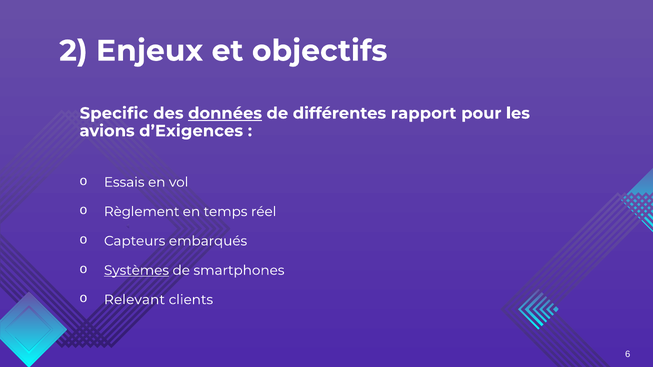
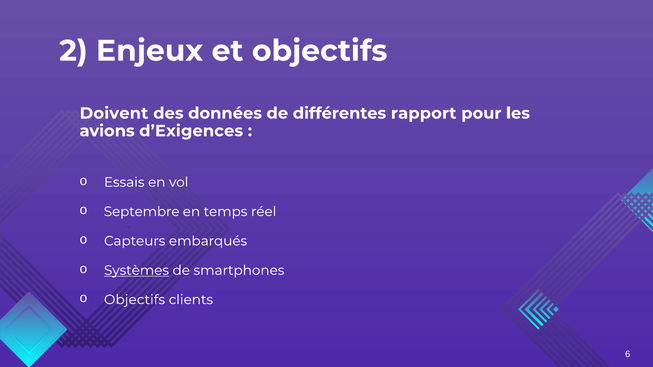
Specific: Specific -> Doivent (114, 113)
données underline: present -> none (225, 113)
Règlement: Règlement -> Septembre (142, 212)
Relevant: Relevant -> Objectifs (135, 300)
